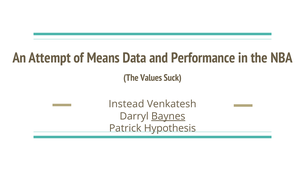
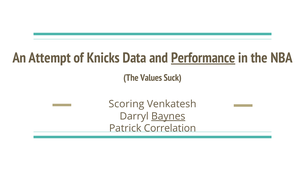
Means: Means -> Knicks (103, 58)
Performance underline: none -> present (203, 58)
Instead: Instead -> Scoring (126, 104)
Hypothesis: Hypothesis -> Correlation (170, 129)
